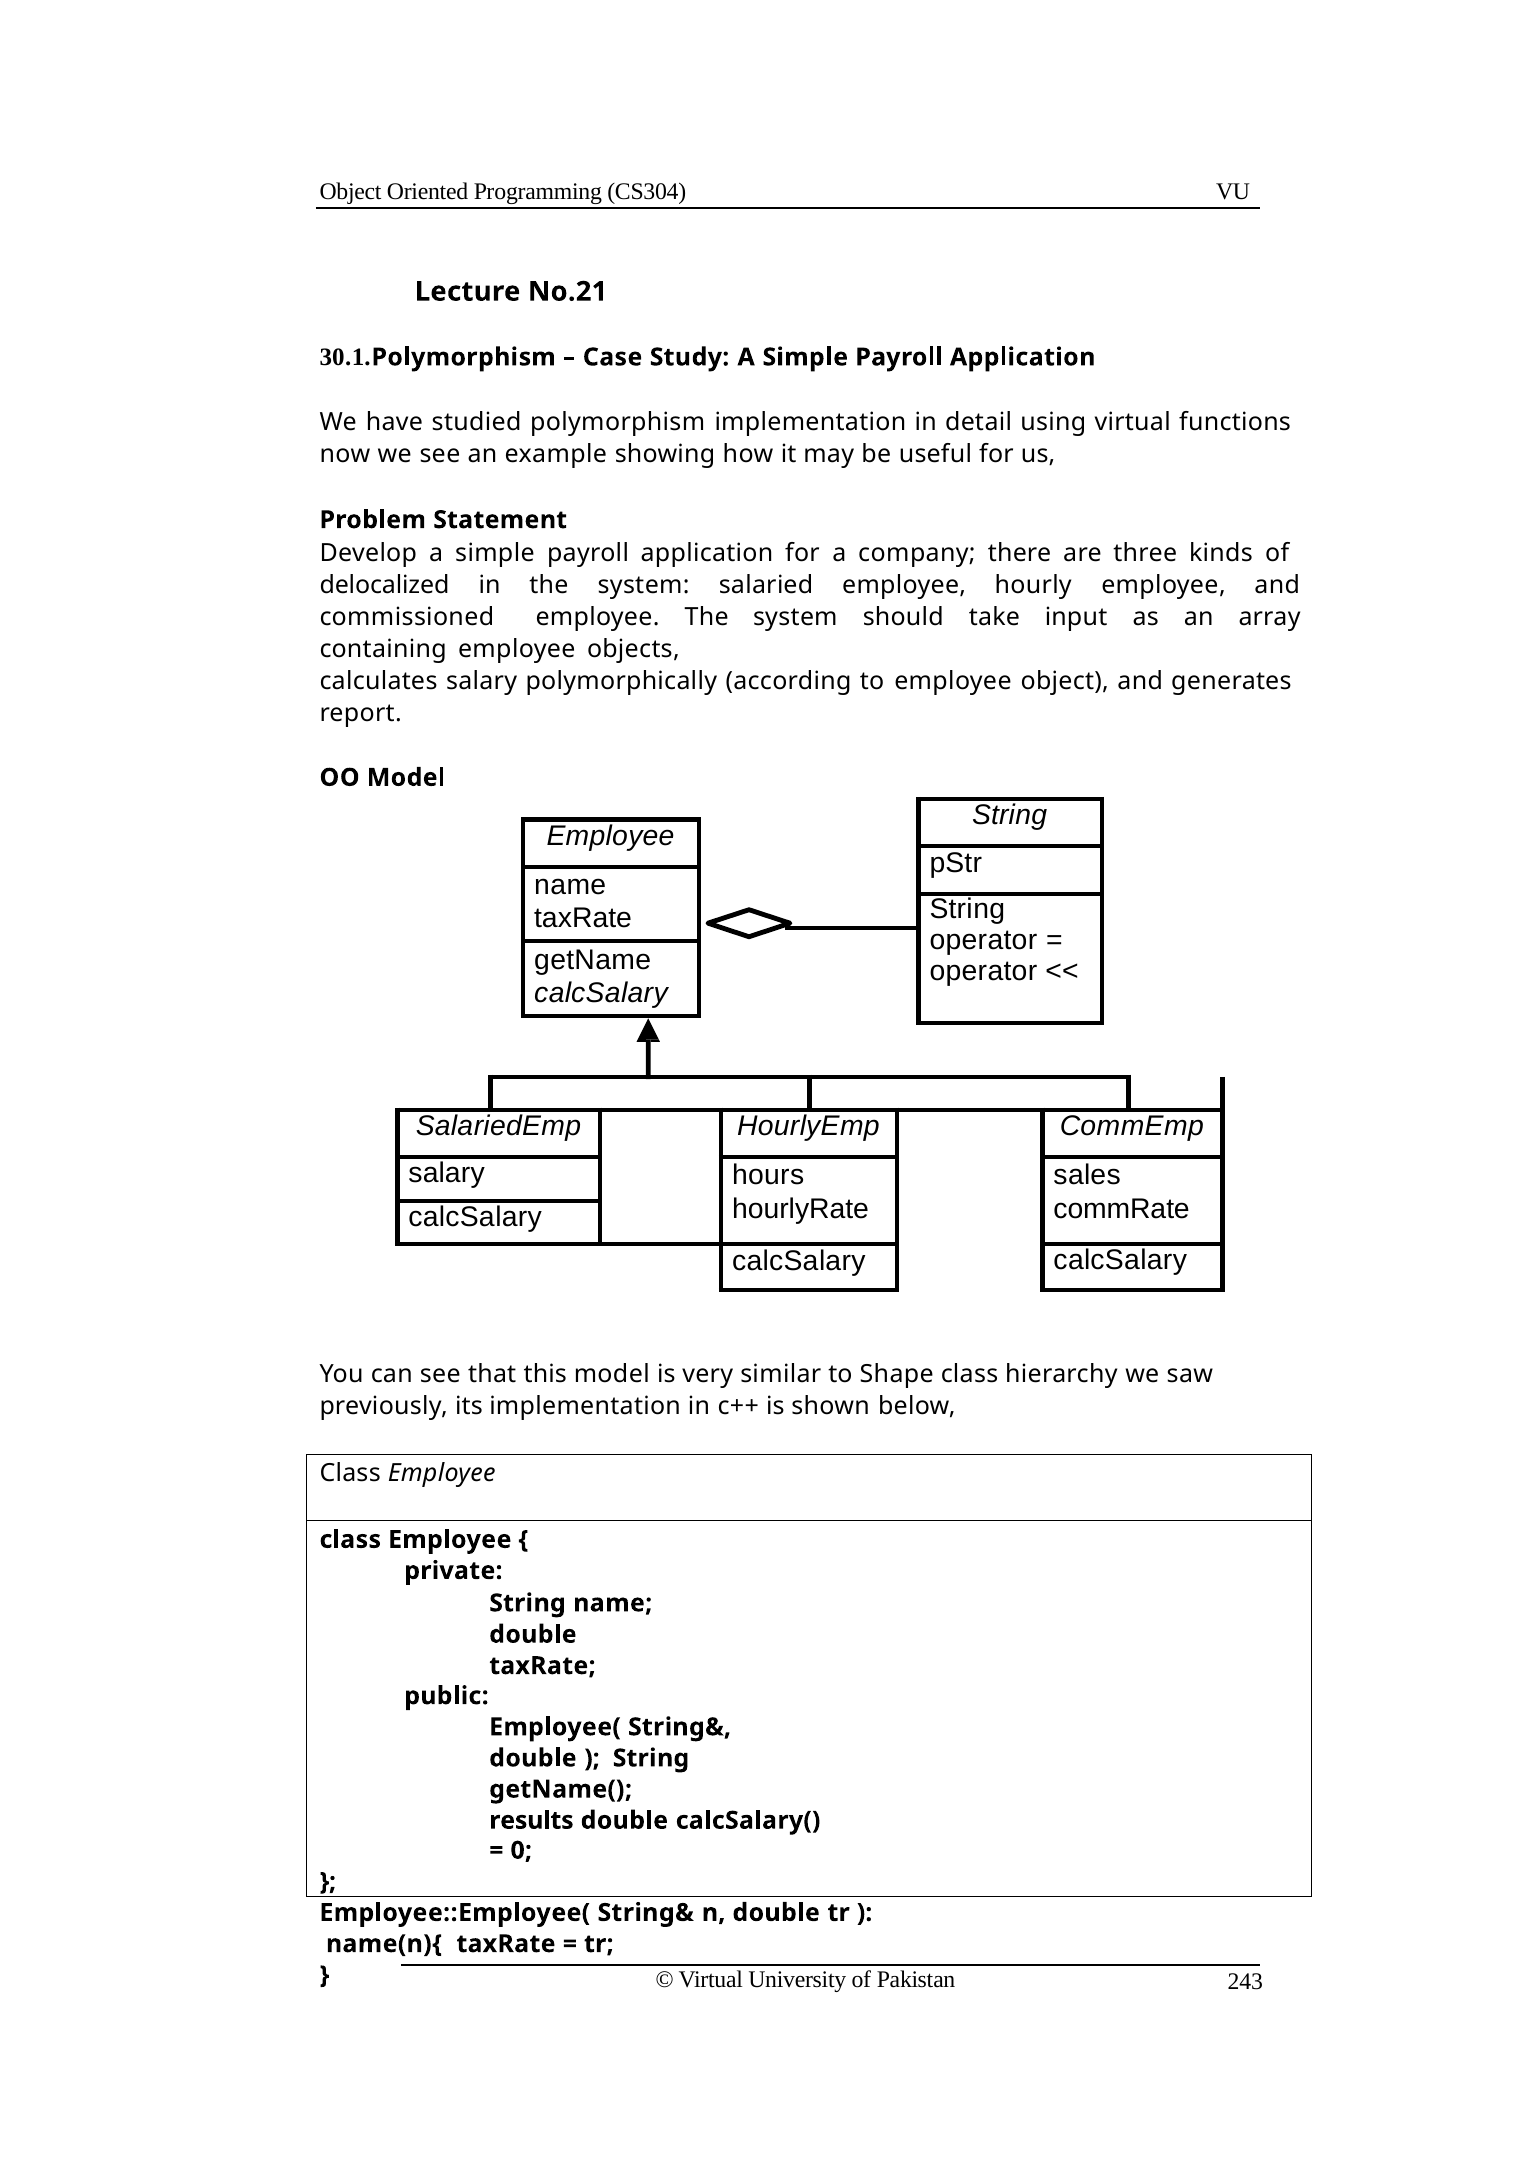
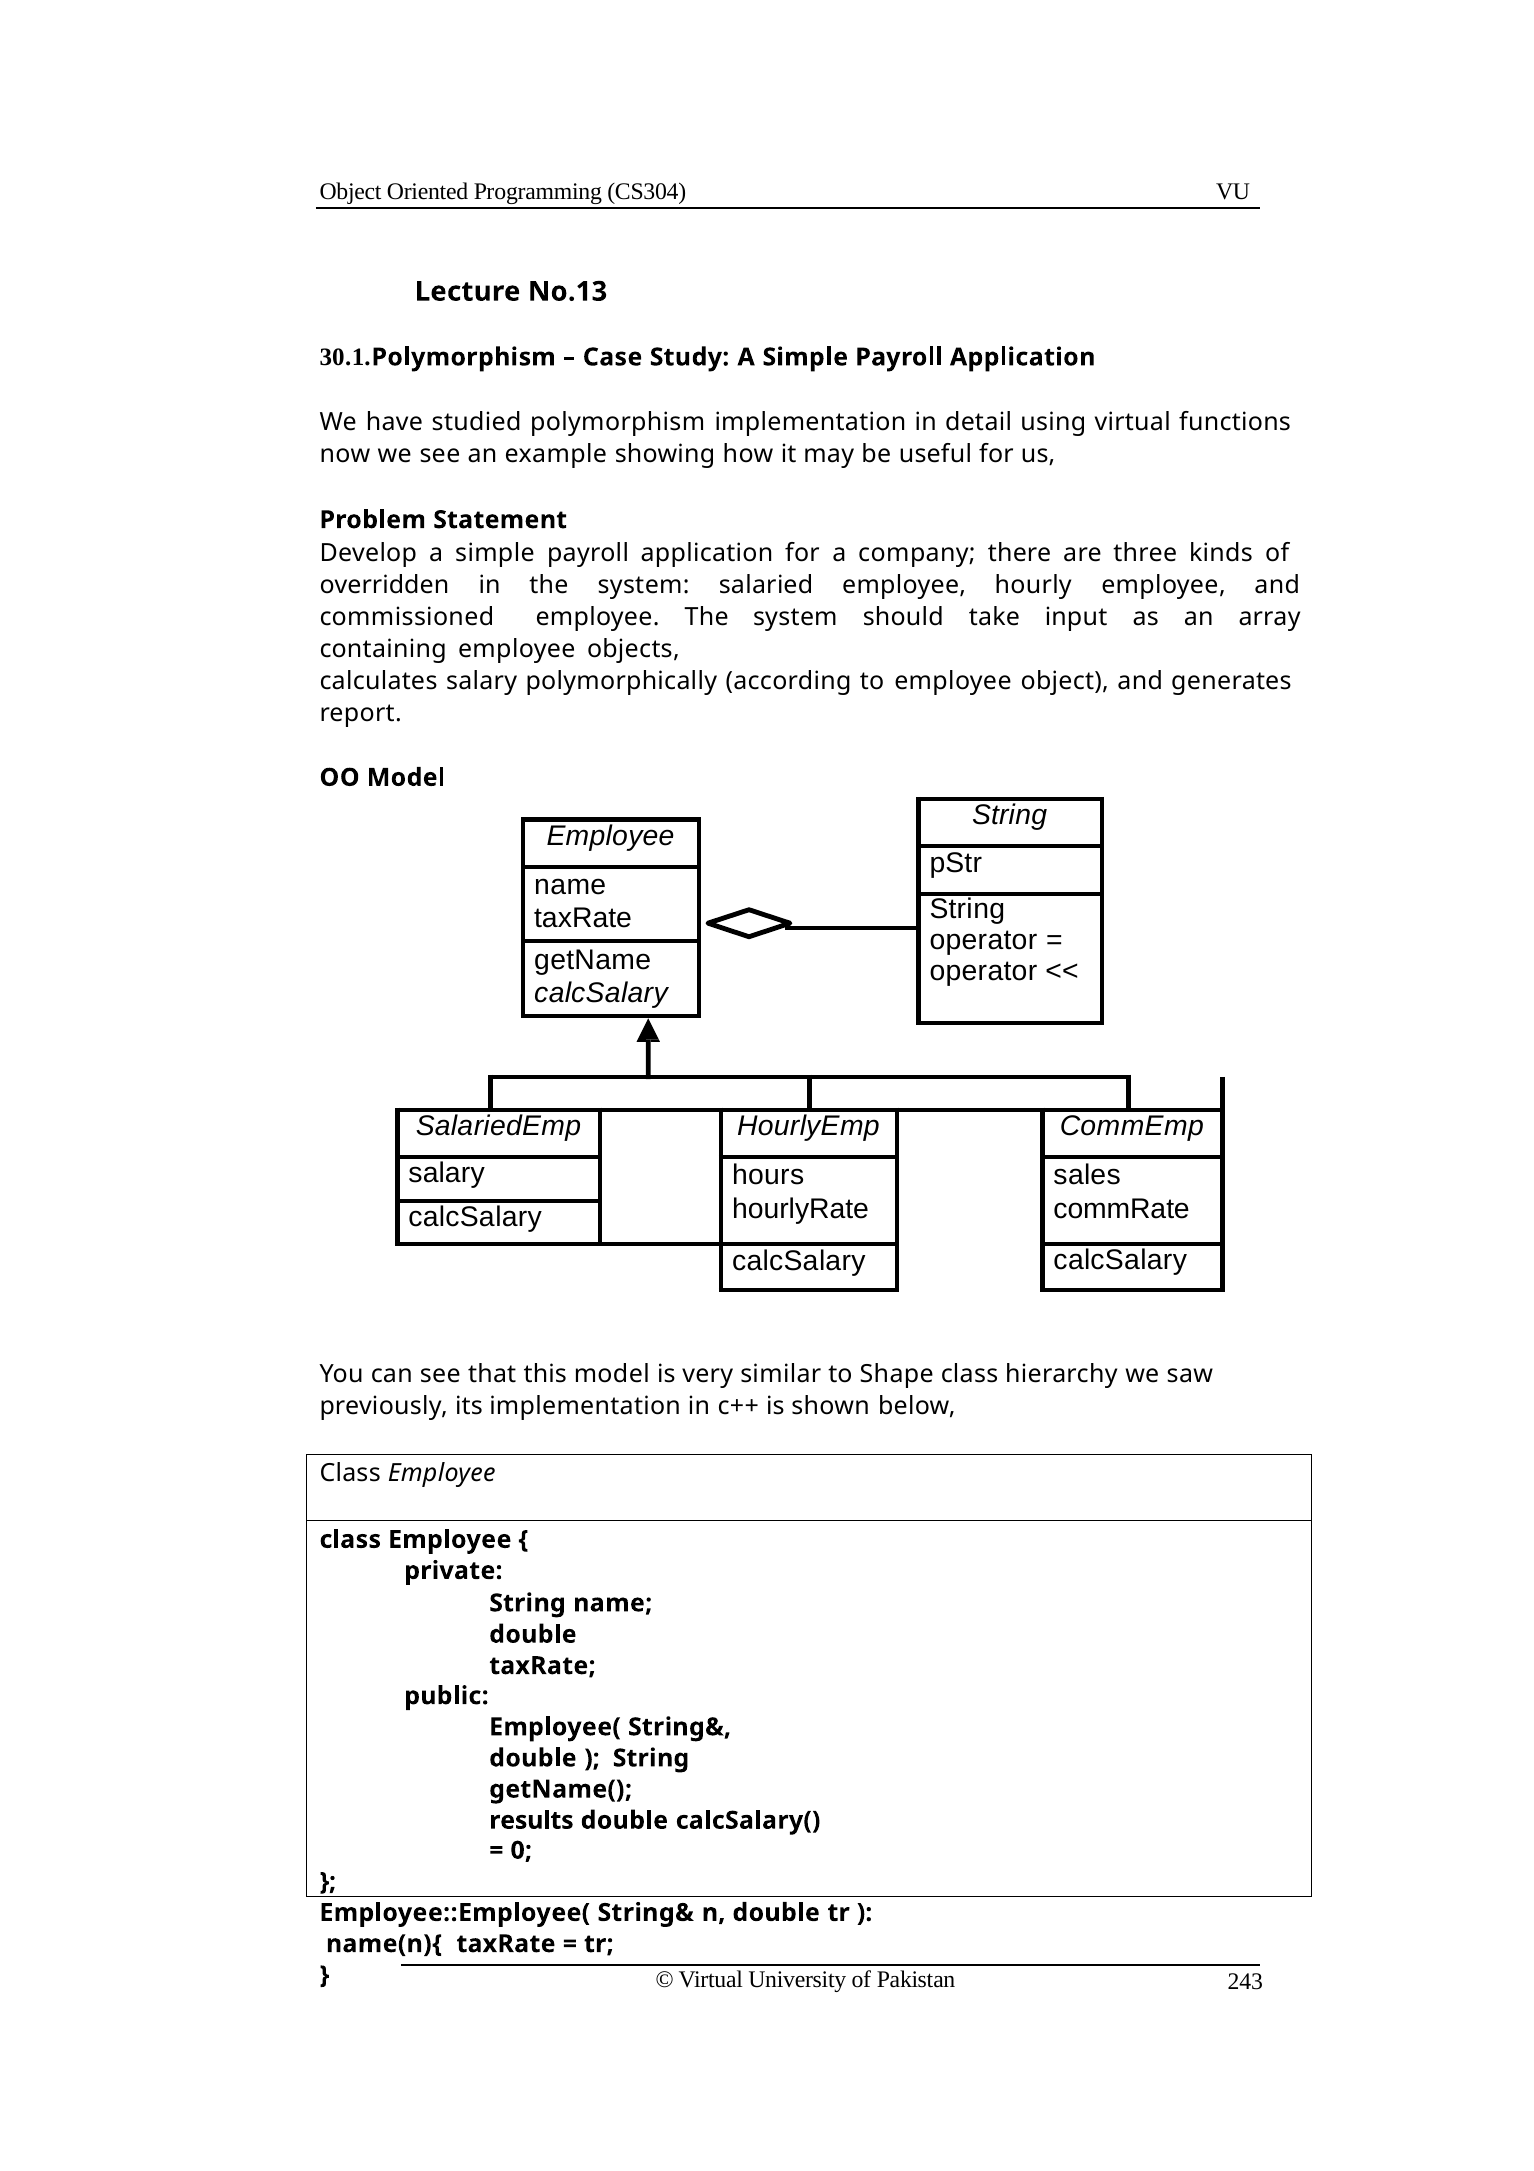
No.21: No.21 -> No.13 (568, 292)
delocalized: delocalized -> overridden (384, 585)
